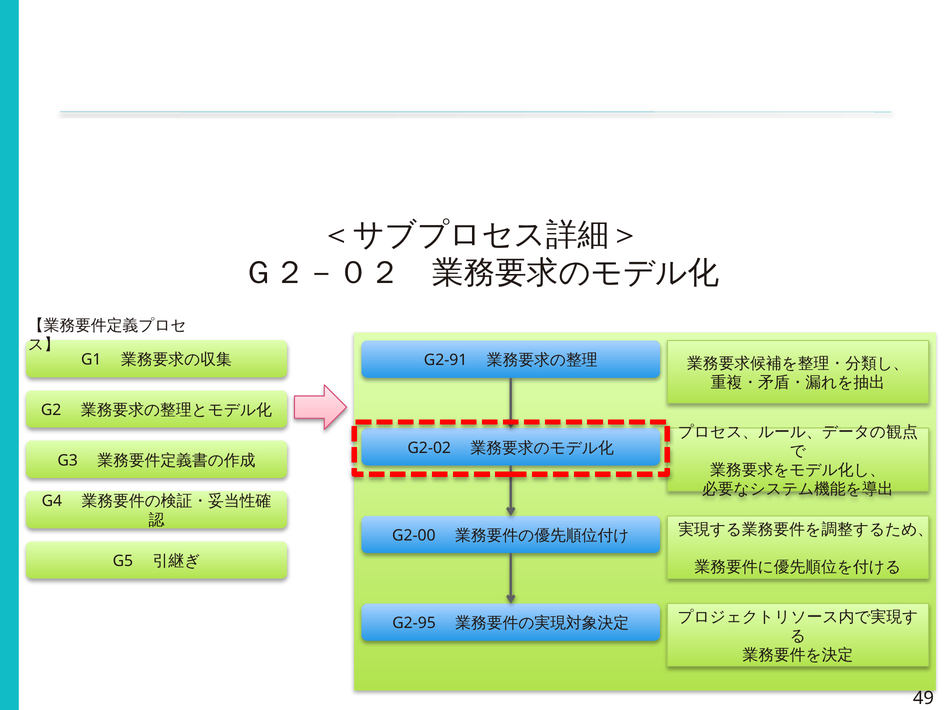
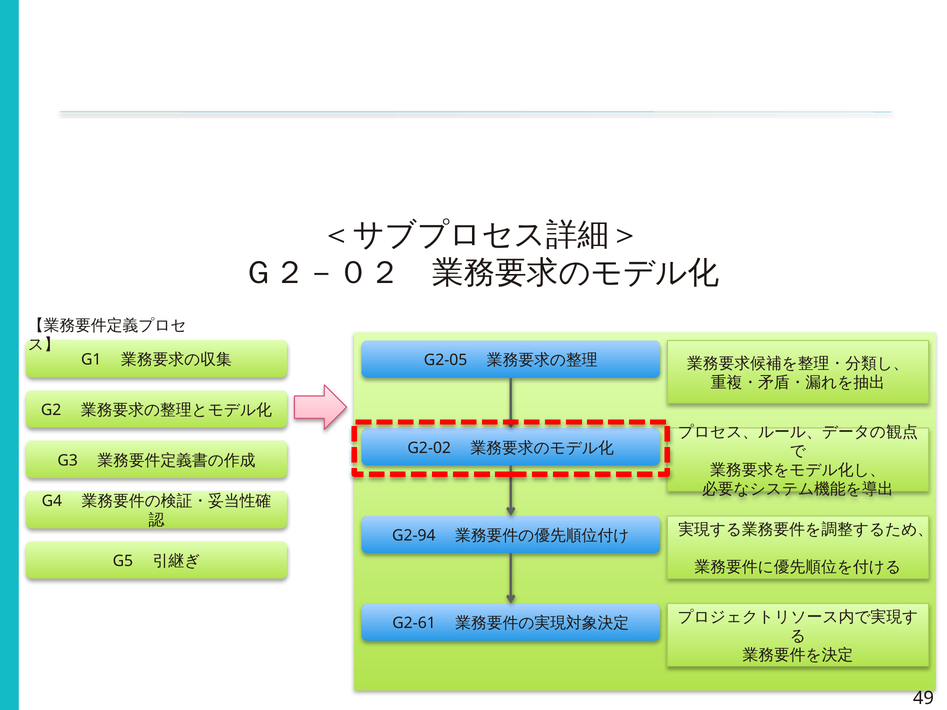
G2-91: G2-91 -> G2-05 (446, 360)
G2-00: G2-00 -> G2-94 (414, 536)
G2-95: G2-95 -> G2-61 (414, 624)
